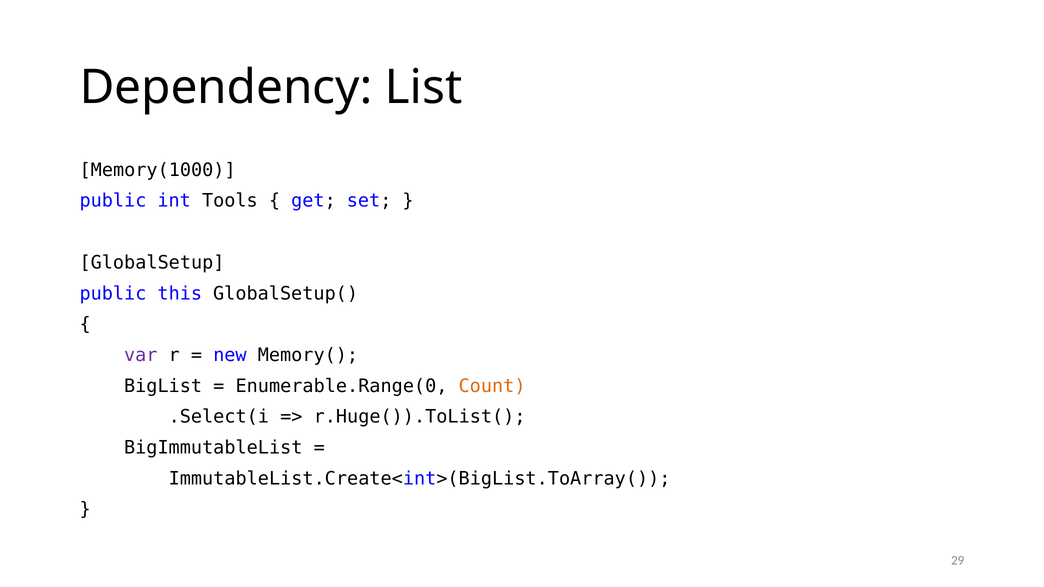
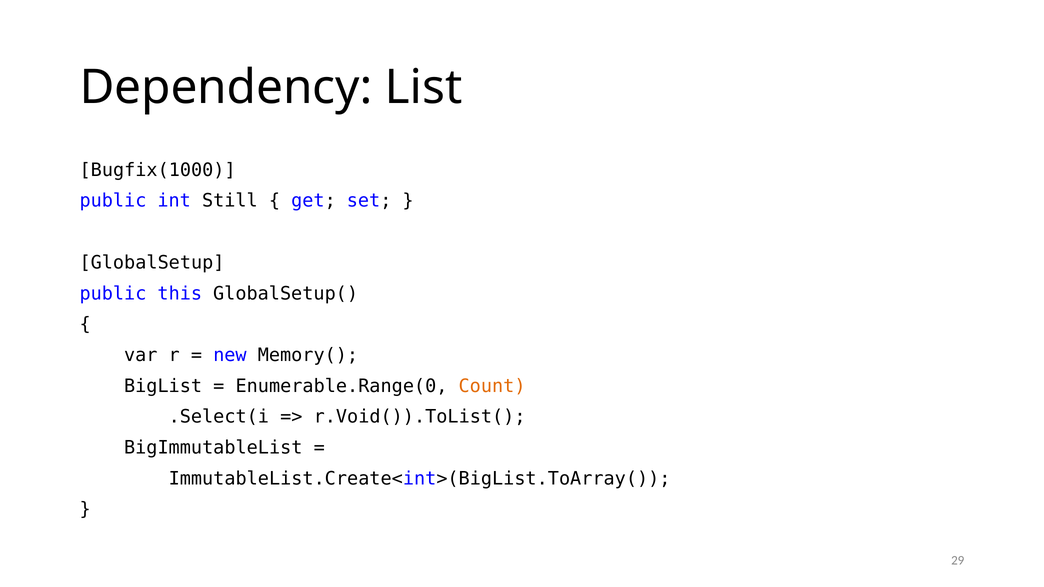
Memory(1000: Memory(1000 -> Bugfix(1000 (158, 170)
Tools: Tools -> Still (230, 201)
var colour: purple -> black (141, 355)
r.Huge()).ToList(: r.Huge()).ToList( -> r.Void()).ToList( (420, 417)
